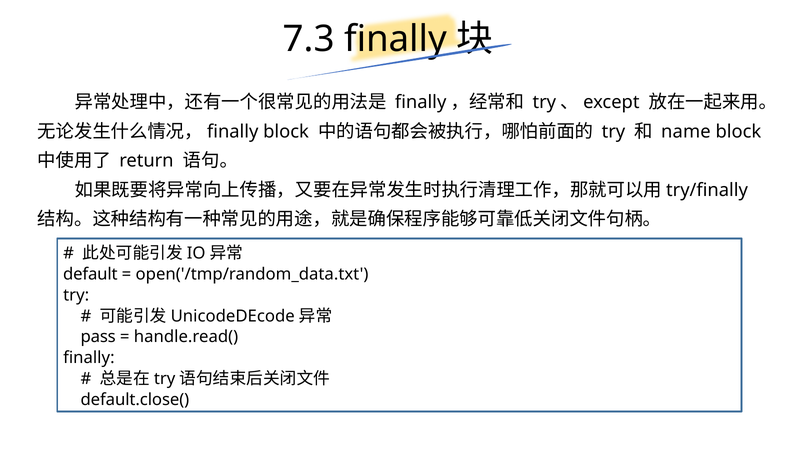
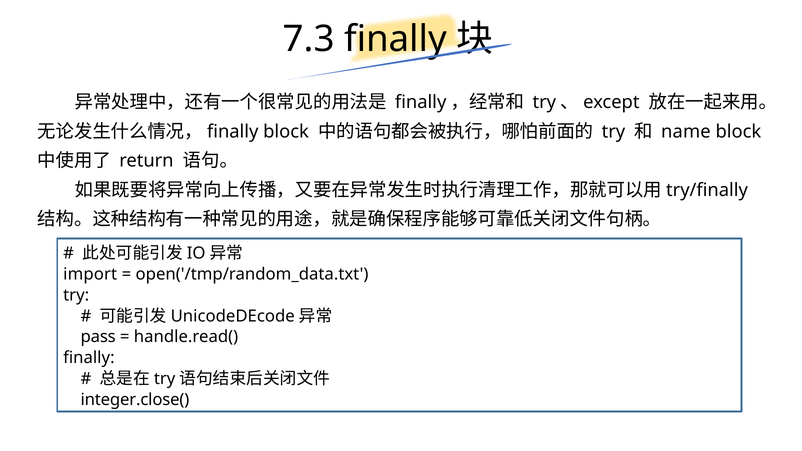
default: default -> import (90, 274)
default.close(: default.close( -> integer.close( (135, 400)
